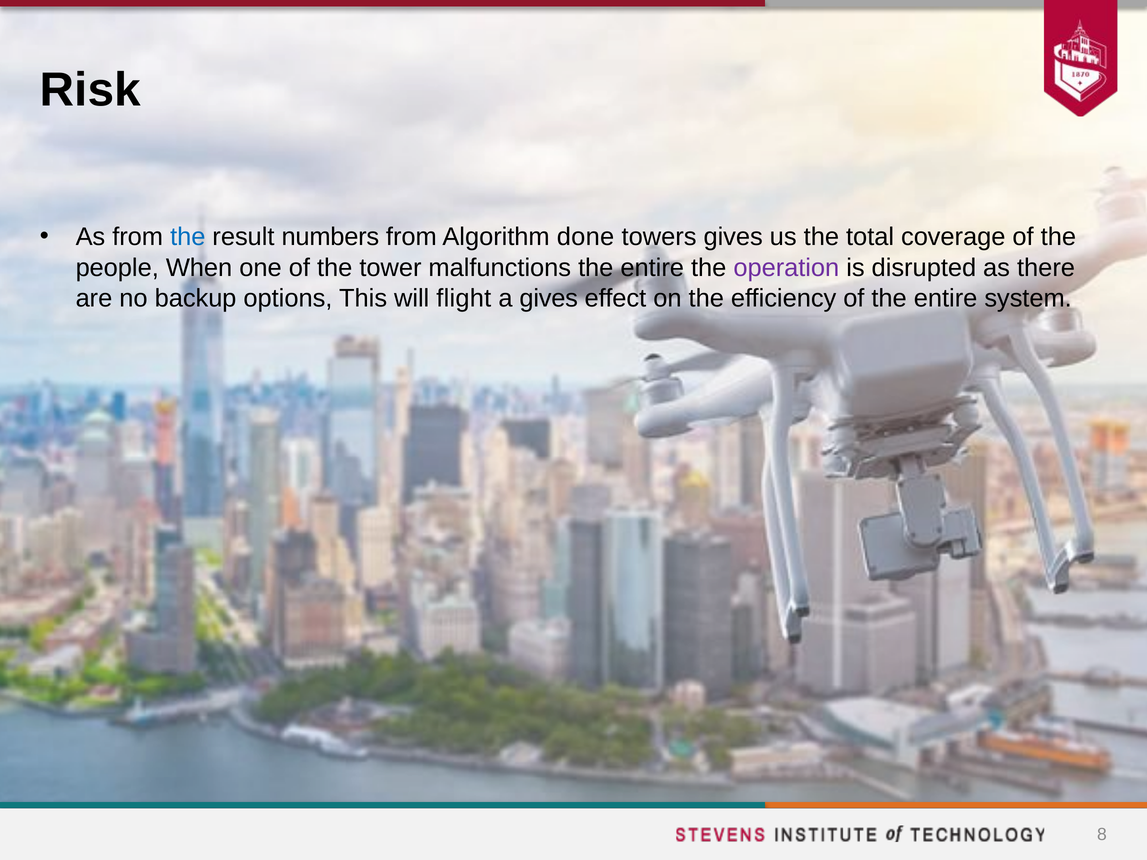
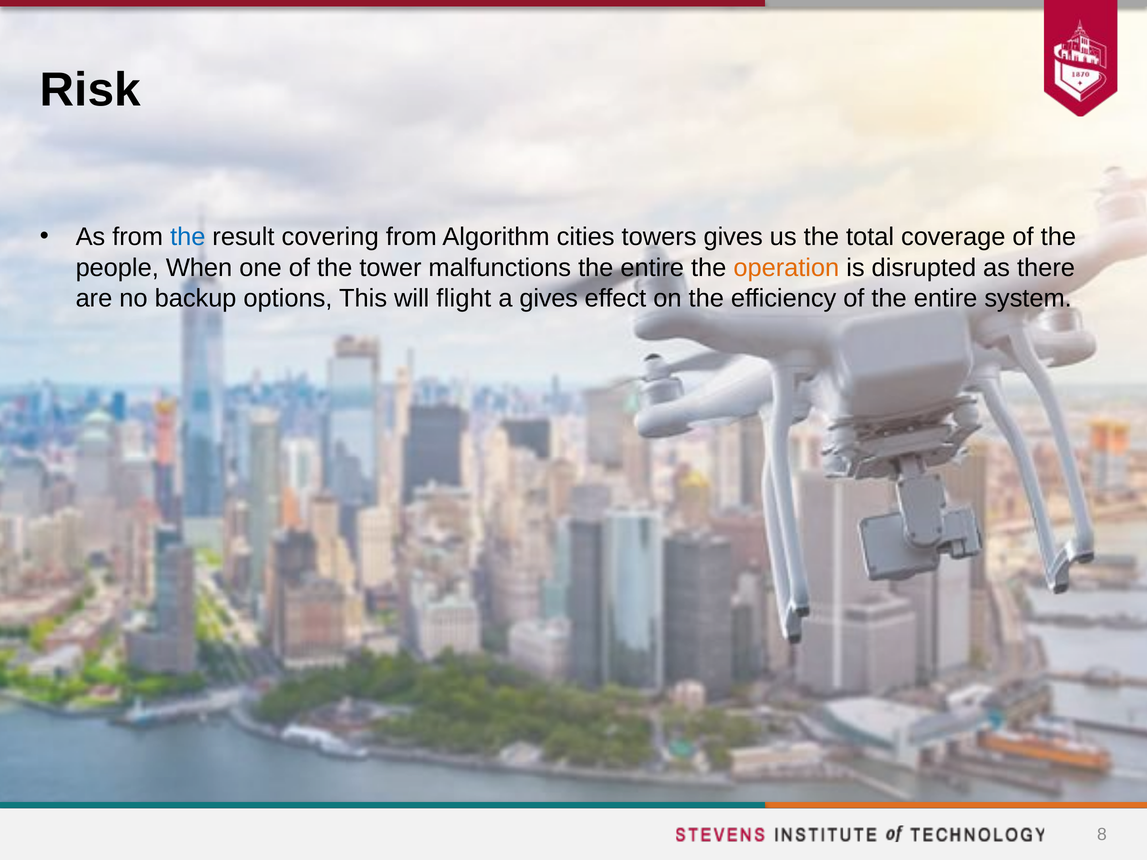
numbers: numbers -> covering (330, 237)
done: done -> cities (586, 237)
operation colour: purple -> orange (786, 268)
